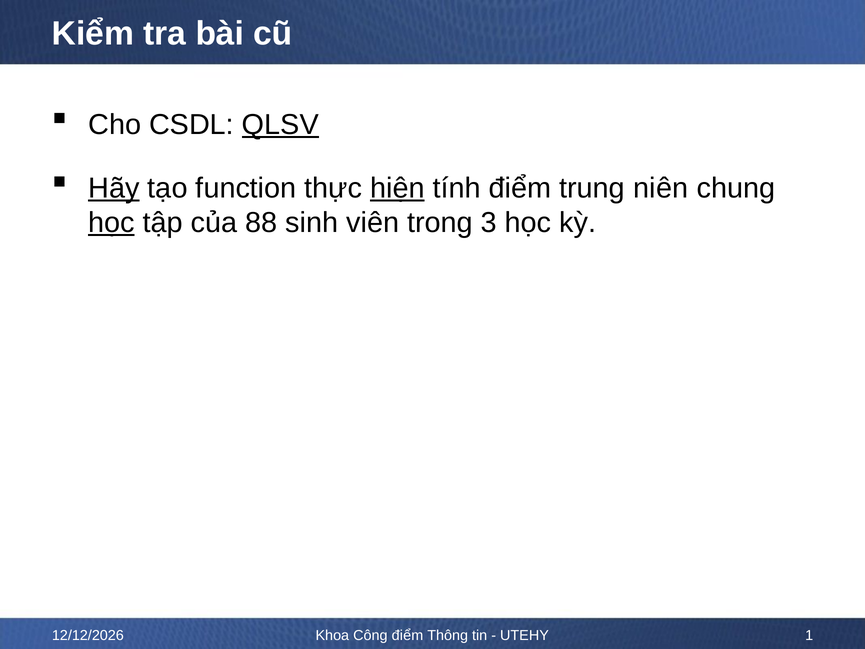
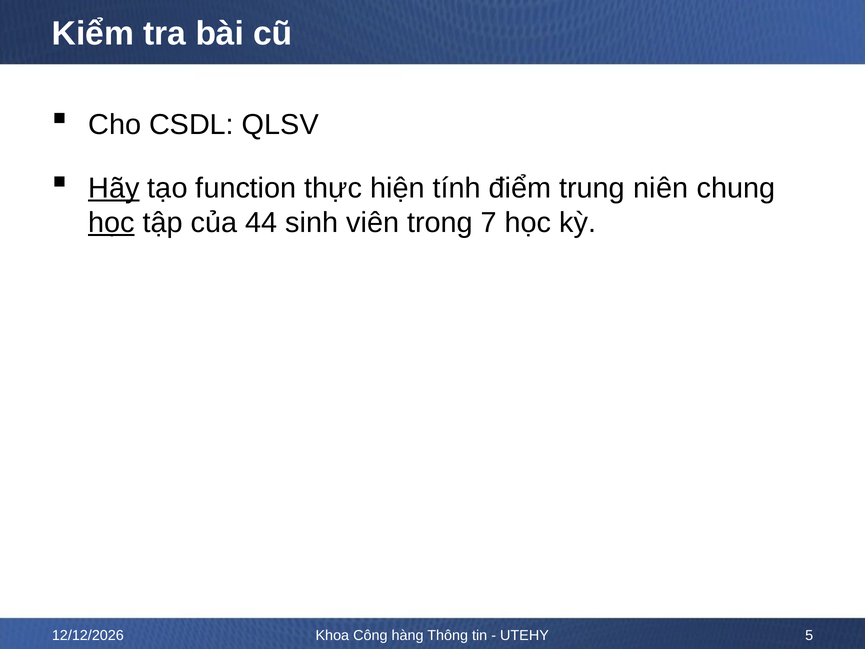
QLSV underline: present -> none (280, 125)
hiện underline: present -> none (397, 188)
88: 88 -> 44 (261, 223)
3: 3 -> 7 (489, 223)
Công điểm: điểm -> hàng (408, 635)
1: 1 -> 5 (809, 635)
